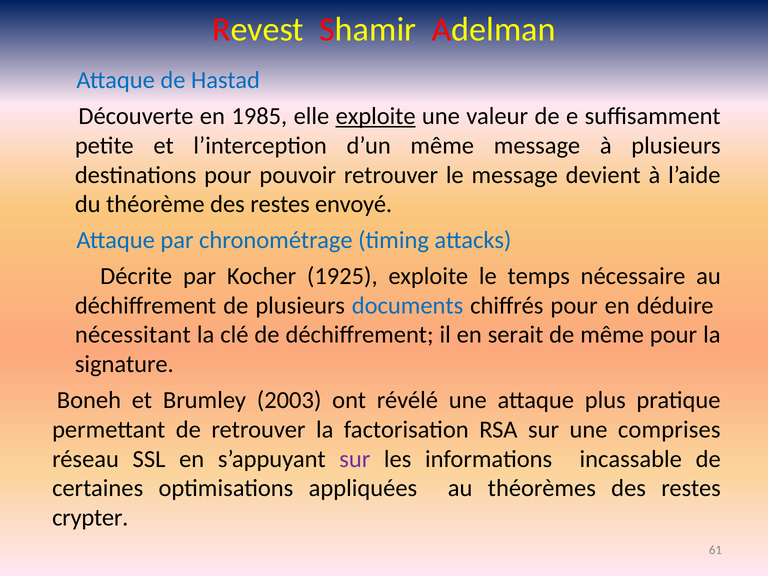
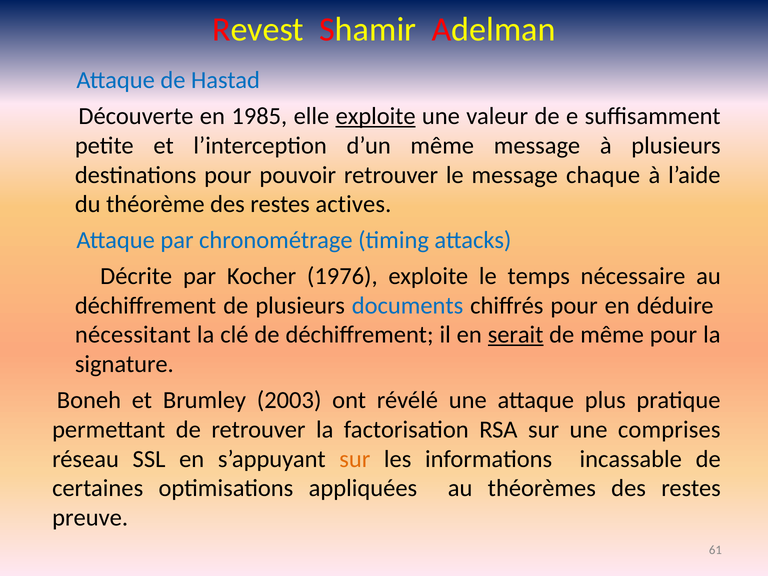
devient: devient -> chaque (603, 175)
envoyé: envoyé -> actives (353, 204)
1925: 1925 -> 1976 (342, 276)
serait underline: none -> present (516, 335)
sur colour: purple -> orange (355, 459)
crypter: crypter -> preuve (90, 518)
